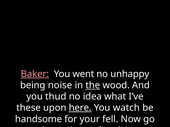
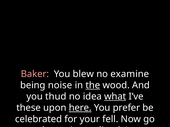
Baker underline: present -> none (35, 74)
went: went -> blew (83, 74)
unhappy: unhappy -> examine (130, 74)
what underline: none -> present (115, 97)
watch: watch -> prefer (126, 108)
handsome: handsome -> celebrated (39, 120)
